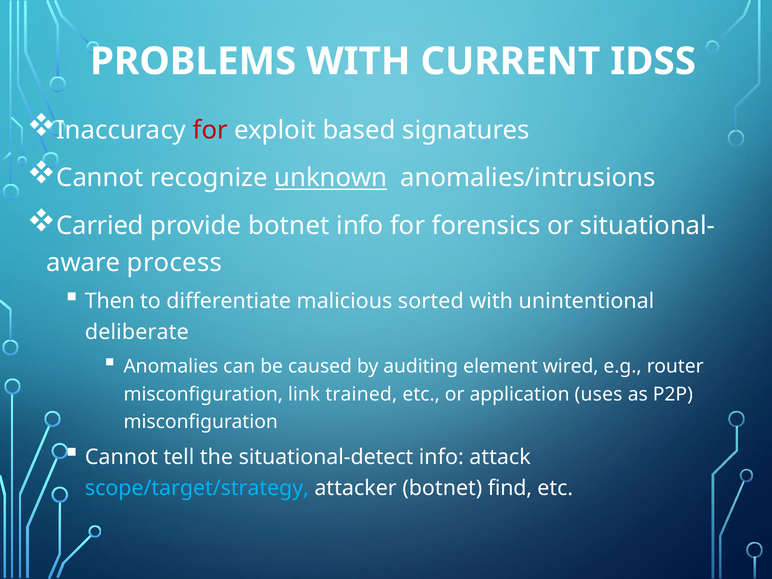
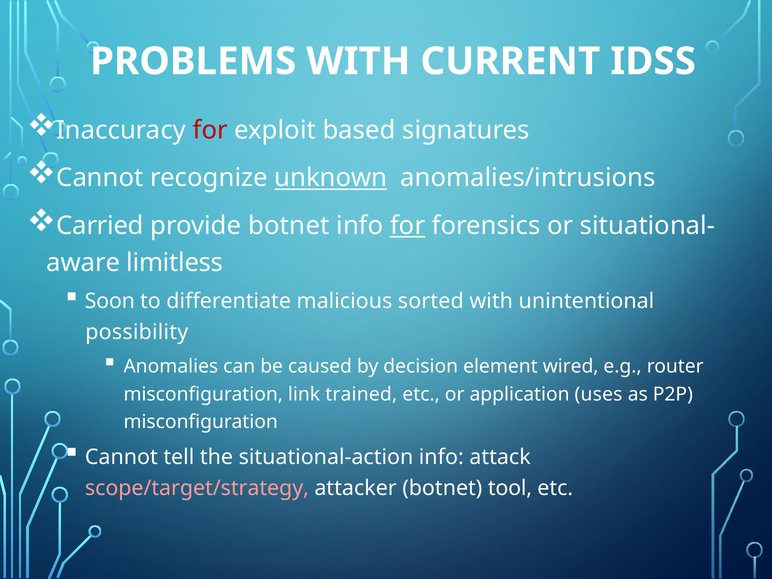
for underline: none -> present (408, 226)
process: process -> limitless (175, 263)
Then: Then -> Soon (110, 301)
deliberate: deliberate -> possibility (137, 332)
auditing: auditing -> decision (421, 366)
situational-detect: situational-detect -> situational-action (326, 457)
scope/target/strategy colour: light blue -> pink (197, 488)
find: find -> tool (510, 488)
